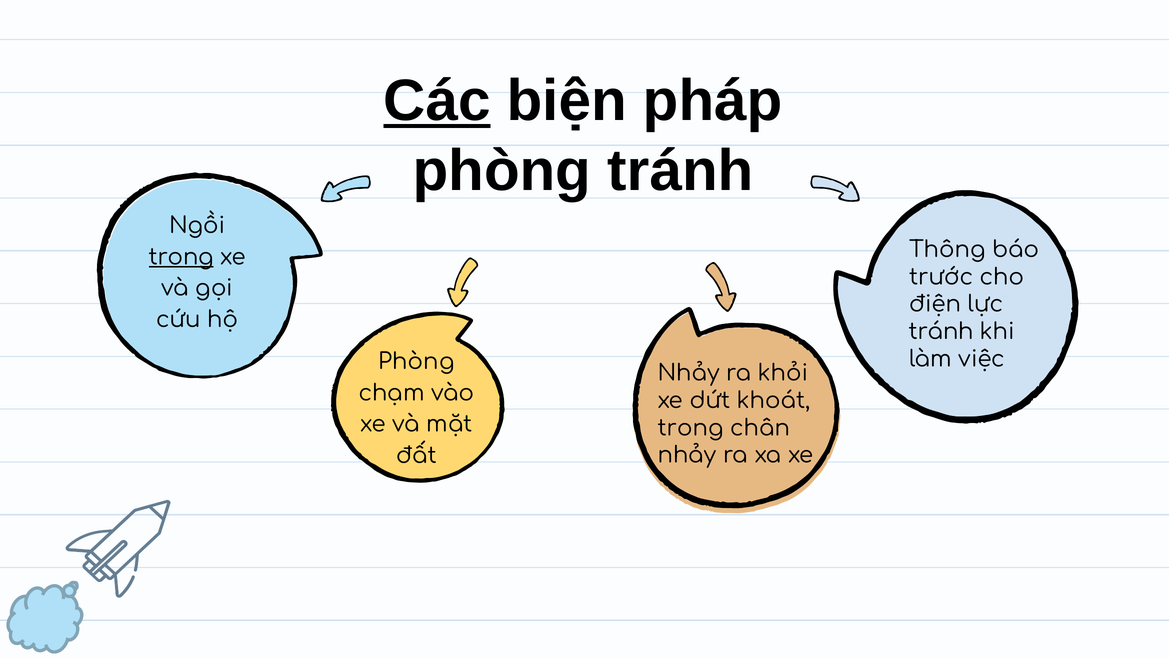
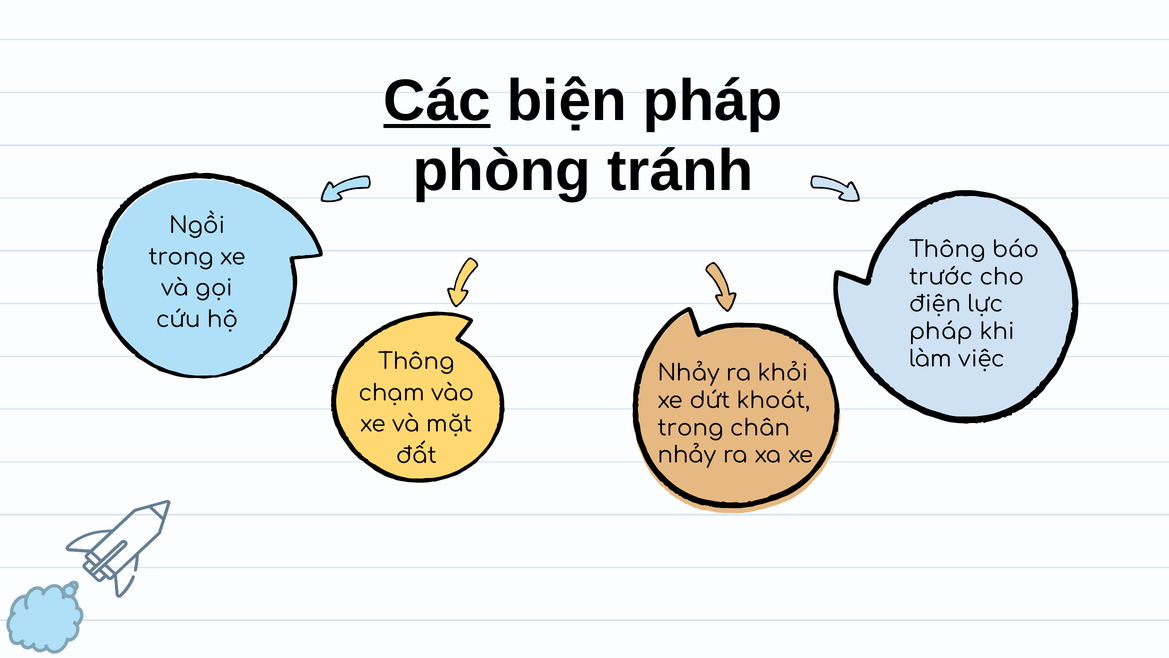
trong underline: present -> none (181, 257)
tránh: tránh -> pháp (941, 332)
Phòng: Phòng -> Thông (416, 361)
